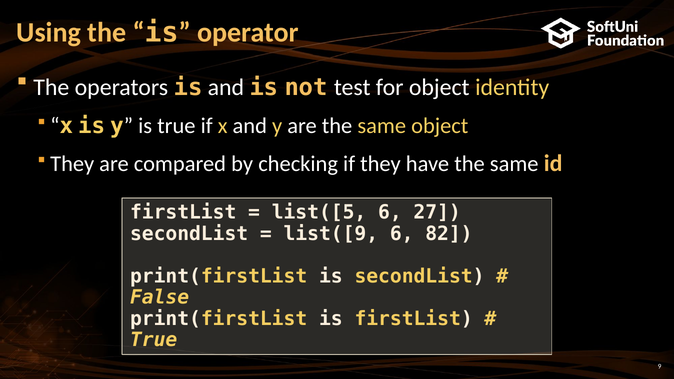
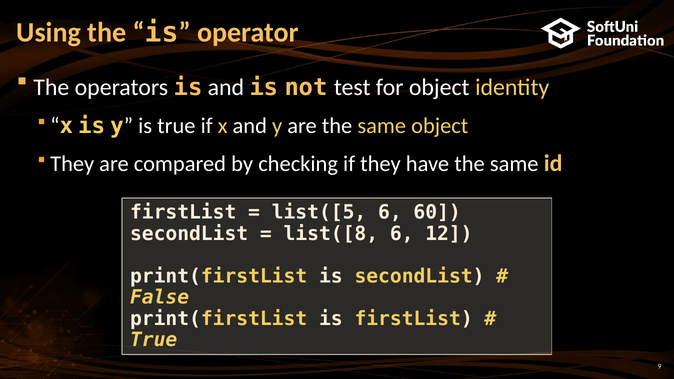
27: 27 -> 60 (437, 213)
list([9: list([9 -> list([8 (331, 234)
82: 82 -> 12 (449, 234)
